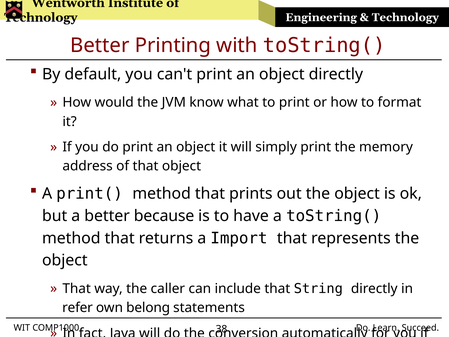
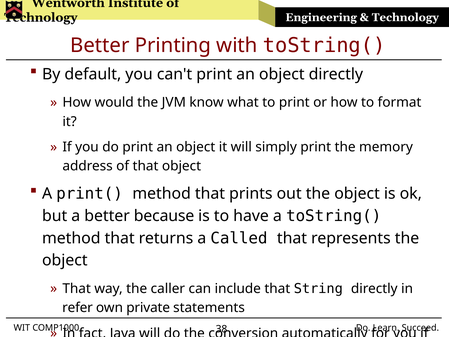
Import: Import -> Called (239, 238)
belong: belong -> private (148, 307)
